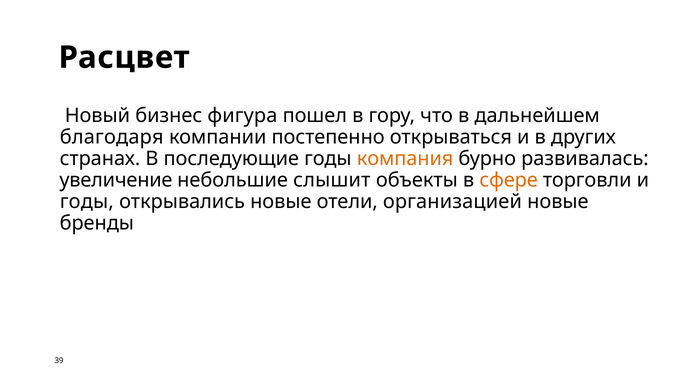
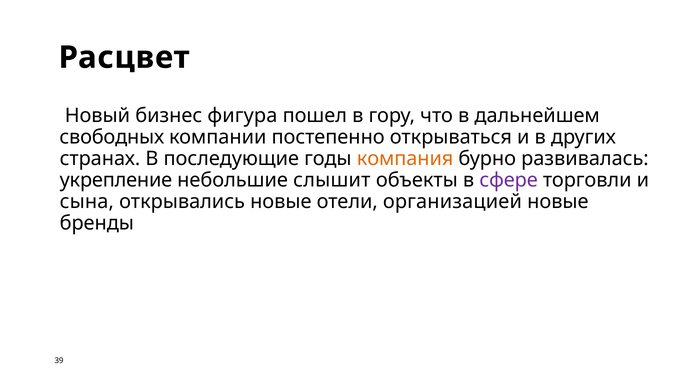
благодаря: благодаря -> свободных (112, 137)
увеличение: увеличение -> укрепление (116, 180)
сфере colour: orange -> purple (509, 180)
годы: годы -> сына (87, 202)
